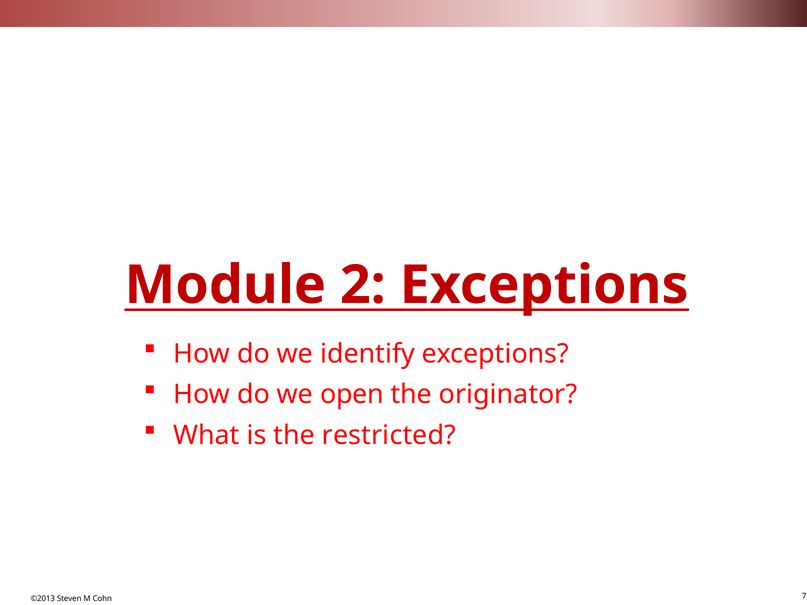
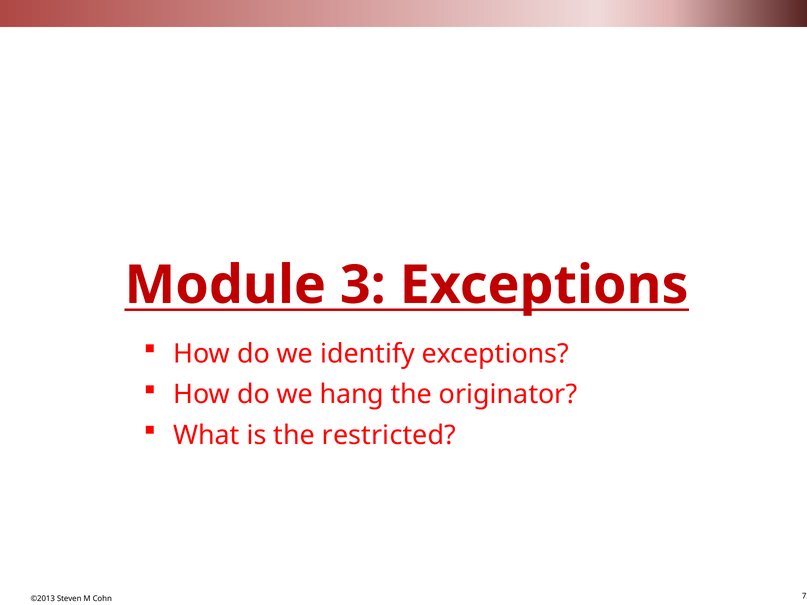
2: 2 -> 3 (363, 285)
open: open -> hang (352, 395)
